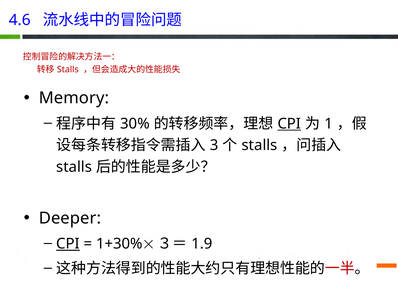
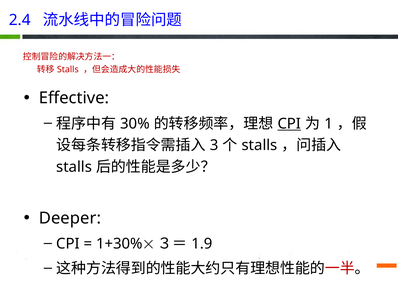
4.6: 4.6 -> 2.4 (20, 20)
Memory: Memory -> Effective (74, 98)
CPI underline: present -> none (68, 244)
